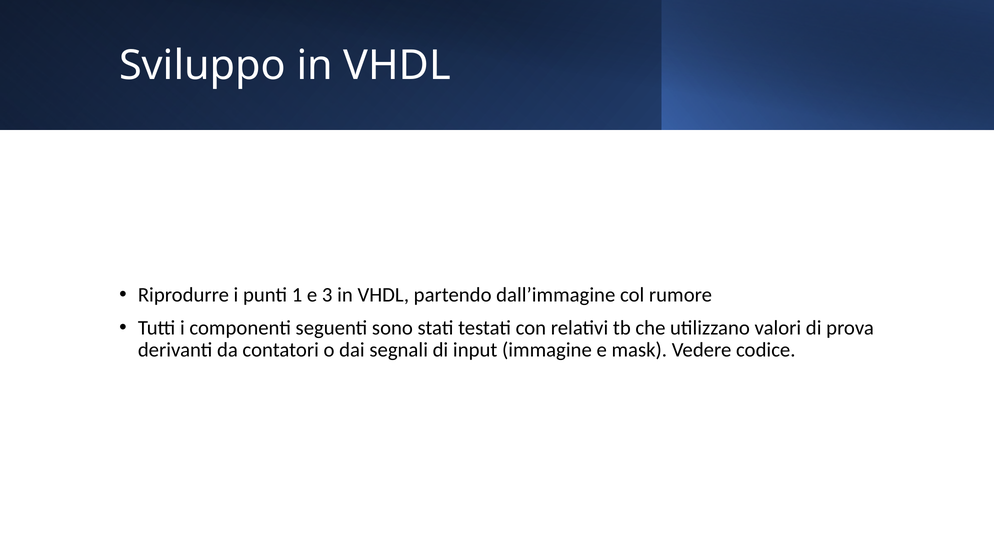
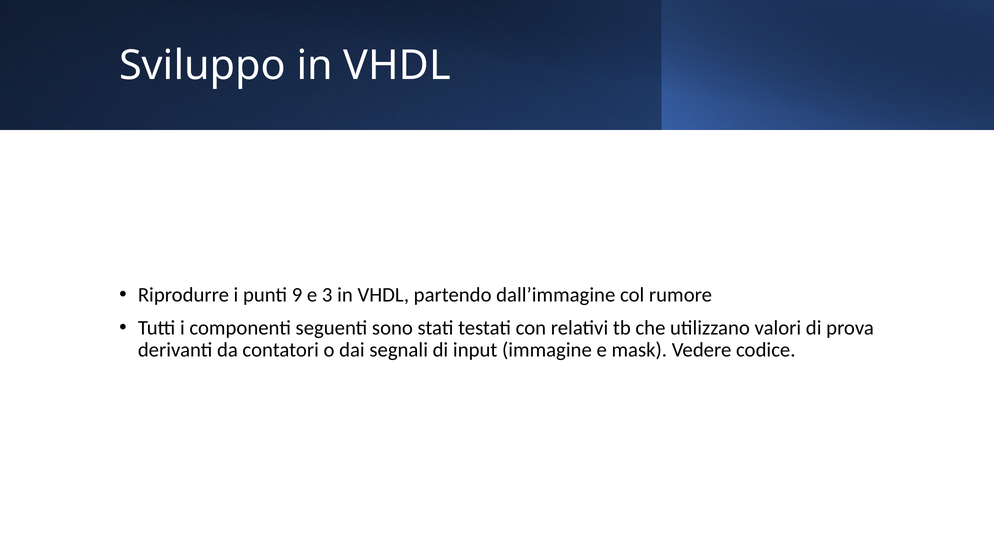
1: 1 -> 9 (297, 295)
